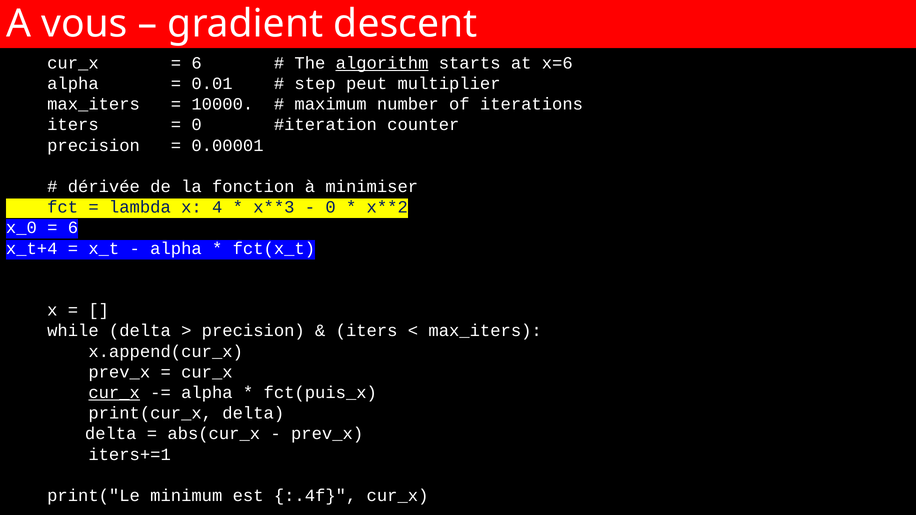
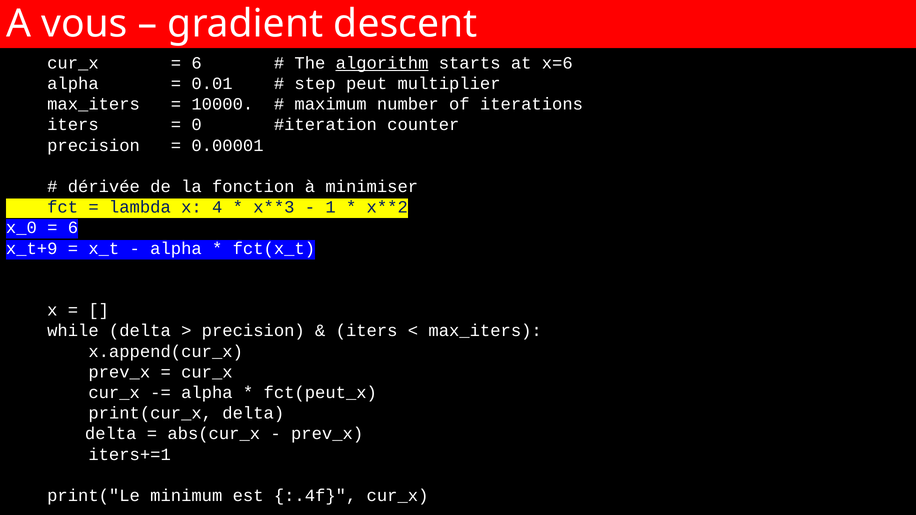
0: 0 -> 1 (331, 207)
x_t+4: x_t+4 -> x_t+9 (32, 249)
cur_x underline: present -> none (114, 393)
fct(puis_x: fct(puis_x -> fct(peut_x (320, 393)
